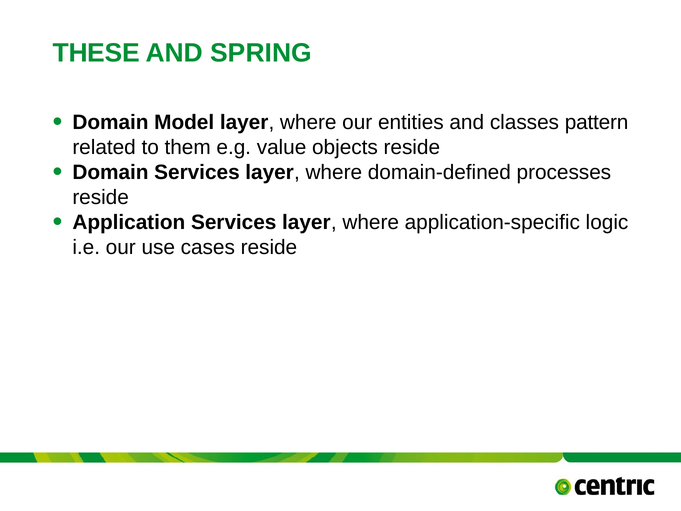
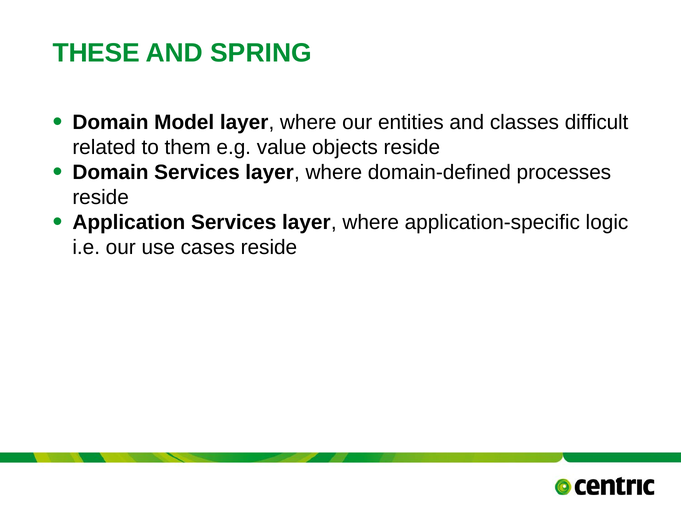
pattern: pattern -> difficult (597, 122)
